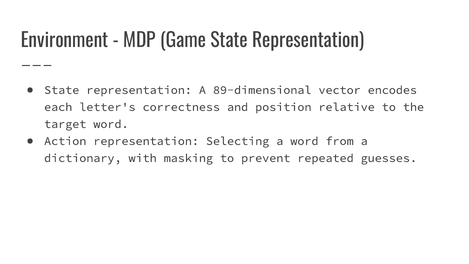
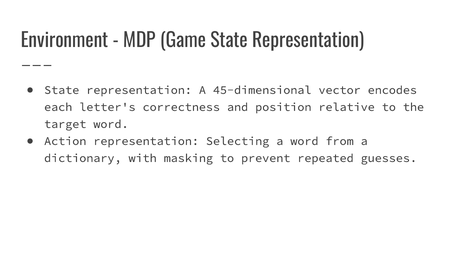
89-dimensional: 89-dimensional -> 45-dimensional (262, 90)
